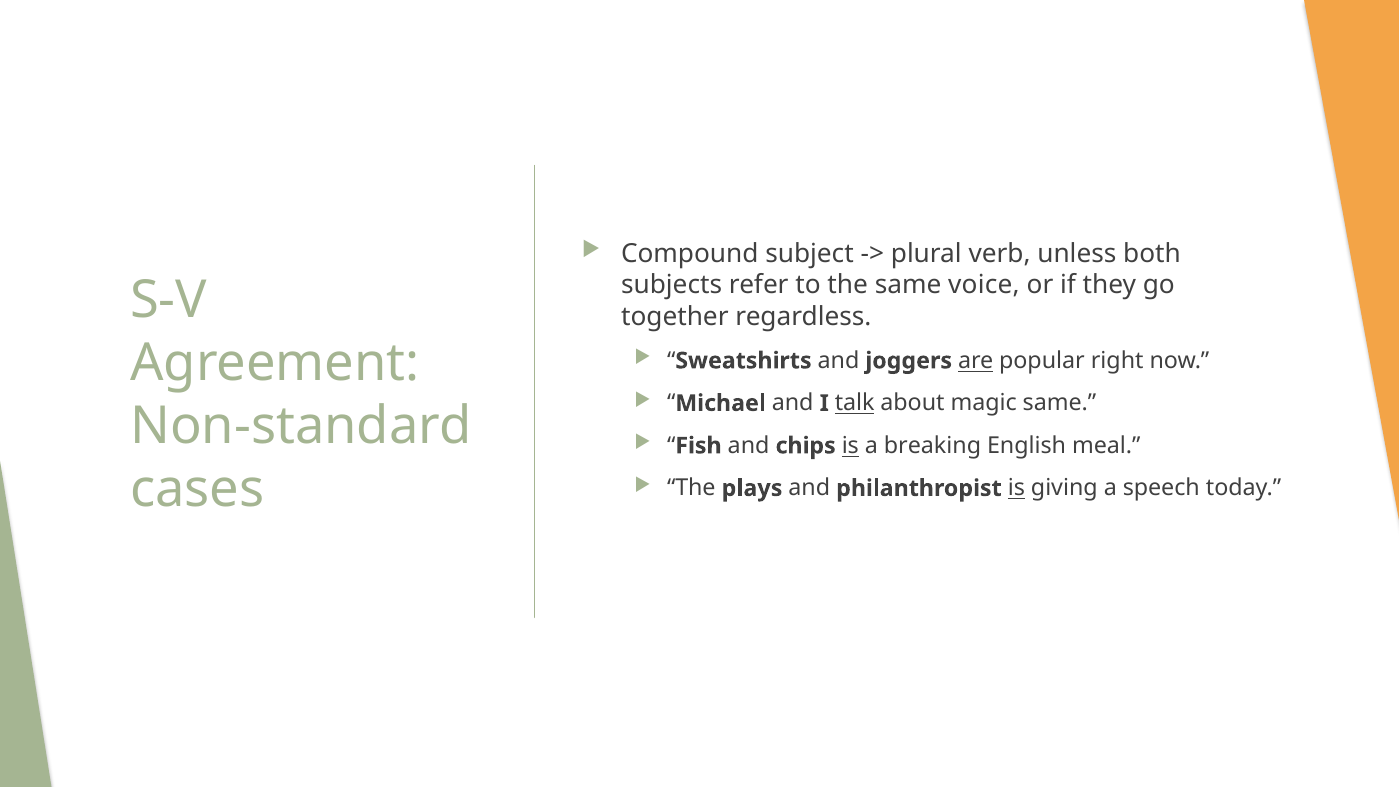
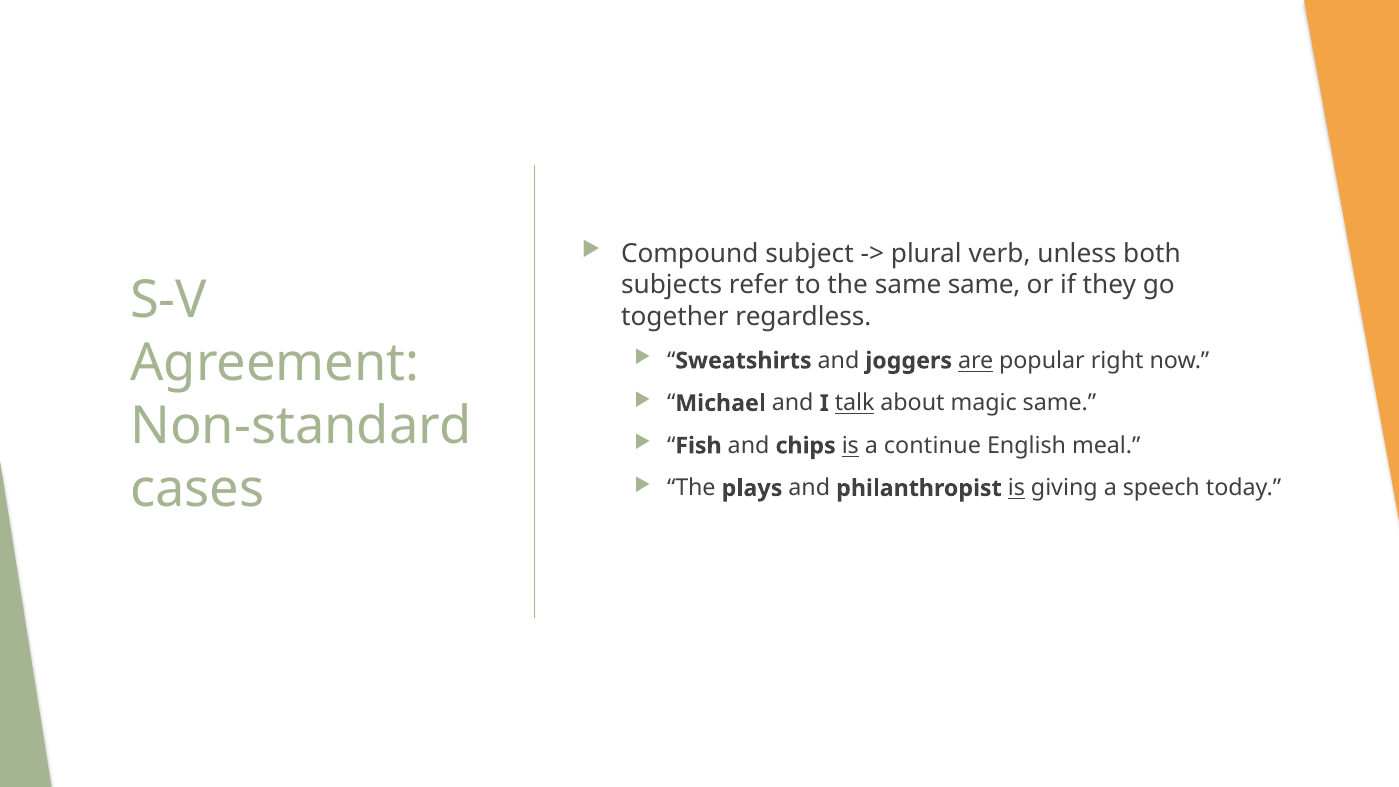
same voice: voice -> same (984, 285)
breaking: breaking -> continue (932, 446)
